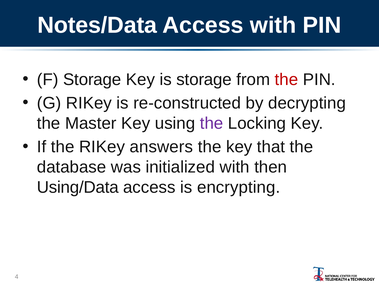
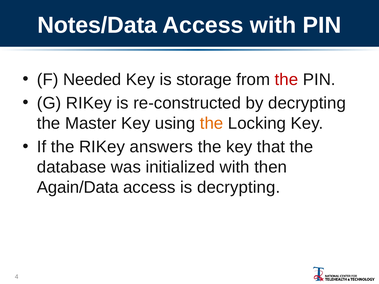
F Storage: Storage -> Needed (92, 80)
the colour: purple -> orange (212, 123)
Using/Data: Using/Data -> Again/Data (78, 187)
is encrypting: encrypting -> decrypting (239, 187)
